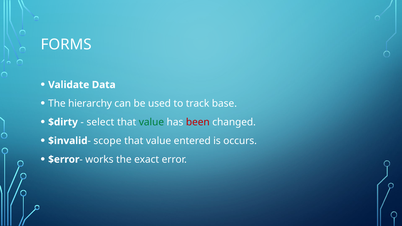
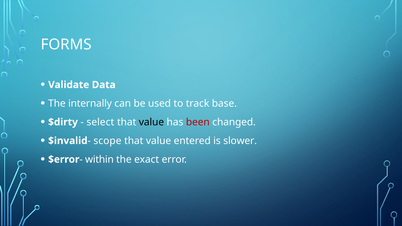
hierarchy: hierarchy -> internally (90, 103)
value colour: green -> black (151, 122)
occurs: occurs -> slower (240, 141)
works: works -> within (99, 159)
